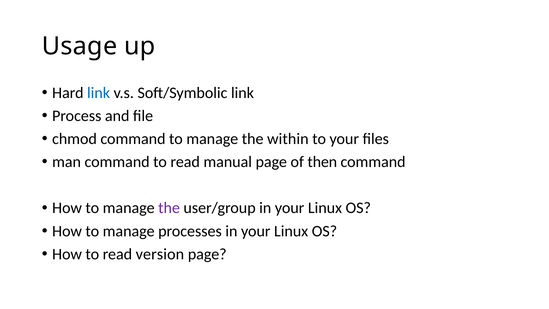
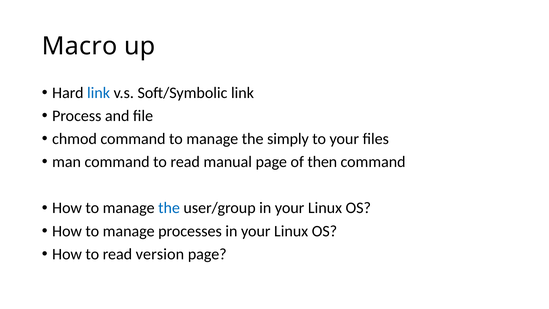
Usage: Usage -> Macro (80, 46)
within: within -> simply (288, 139)
the colour: purple -> blue (169, 208)
